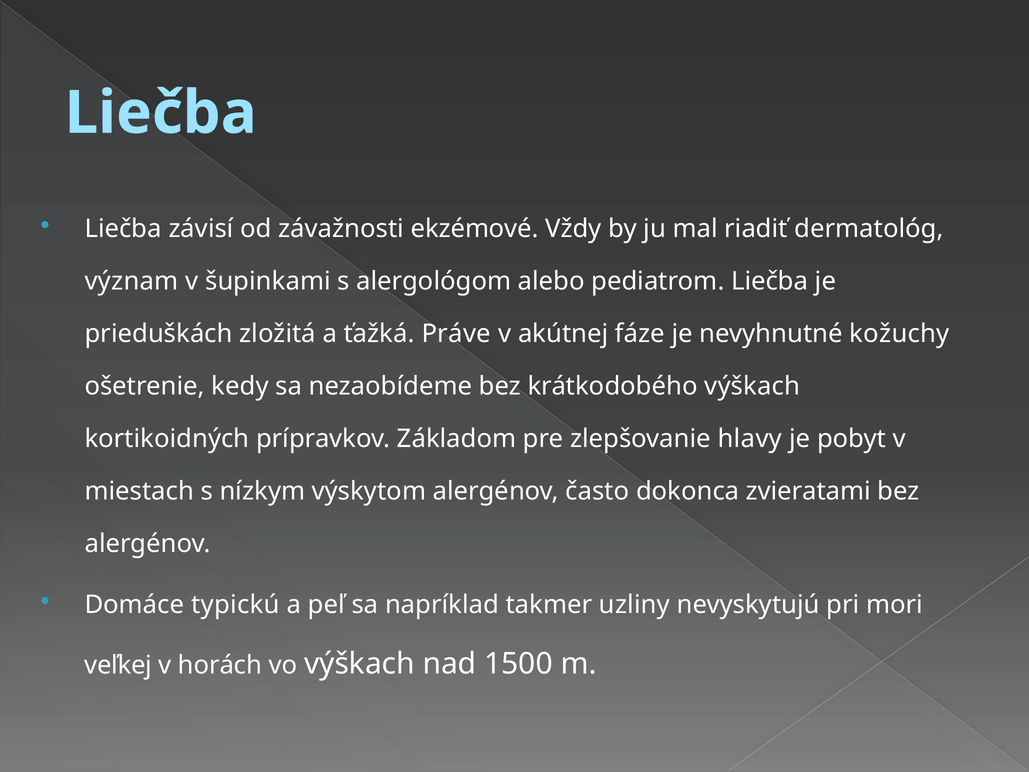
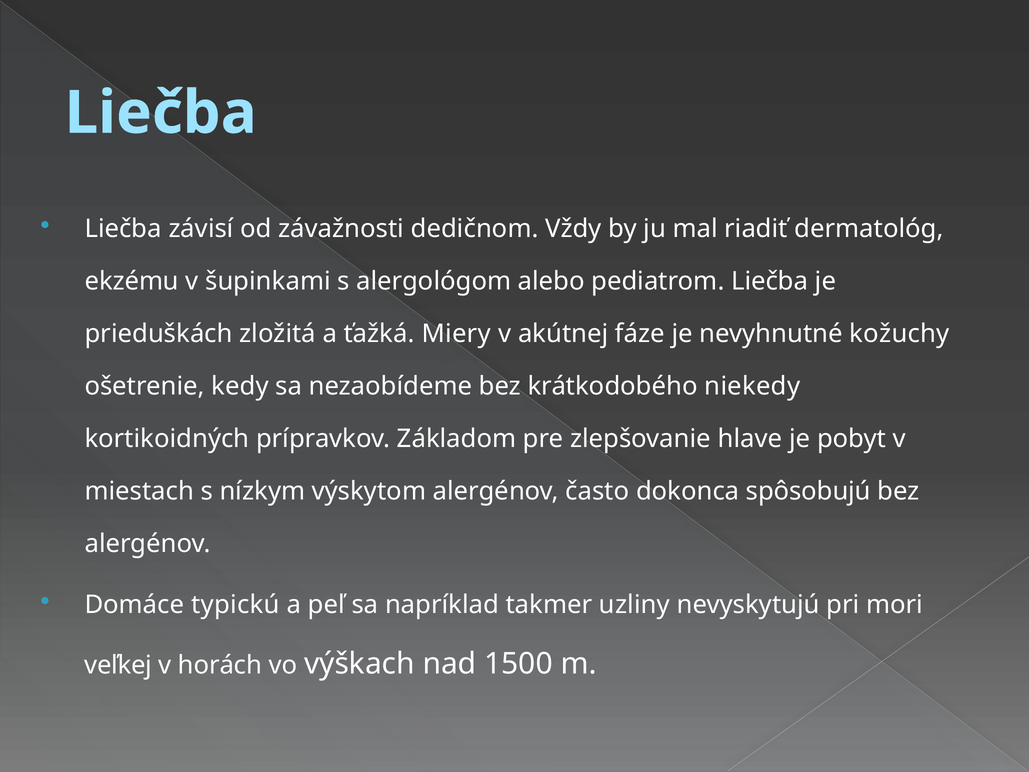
ekzémové: ekzémové -> dedičnom (475, 229)
význam: význam -> ekzému (132, 281)
Práve: Práve -> Miery (456, 334)
krátkodobého výškach: výškach -> niekedy (752, 386)
hlavy: hlavy -> hlave (750, 439)
zvieratami: zvieratami -> spôsobujú (808, 491)
